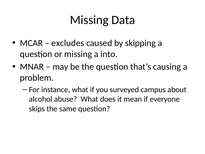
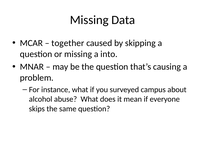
excludes: excludes -> together (68, 43)
